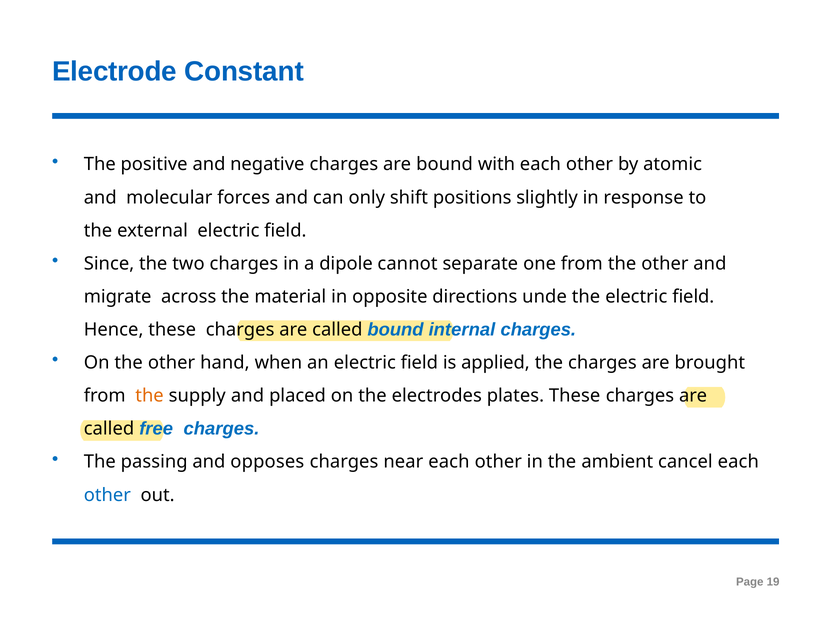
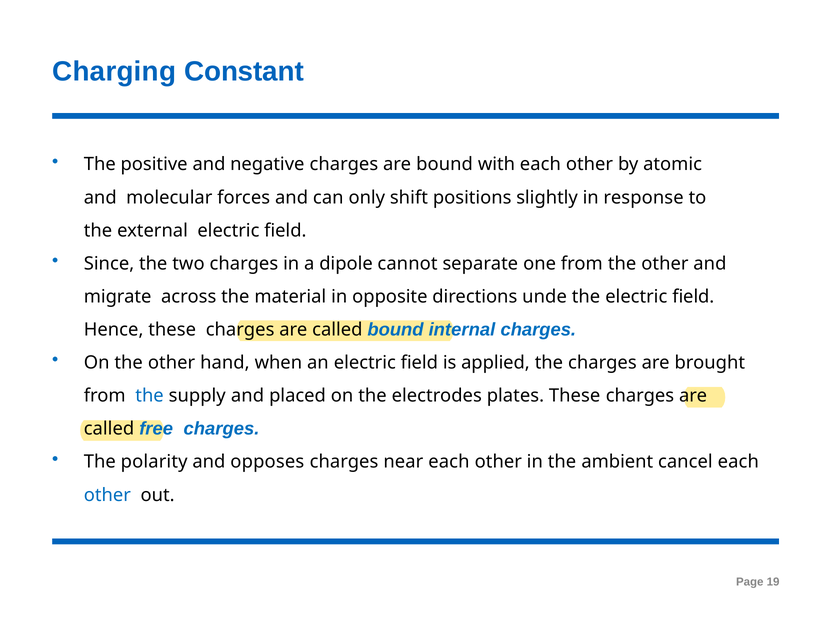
Electrode: Electrode -> Charging (114, 72)
the colour: orange -> blue (150, 396)
passing: passing -> polarity (154, 462)
